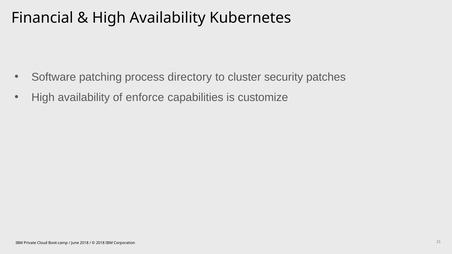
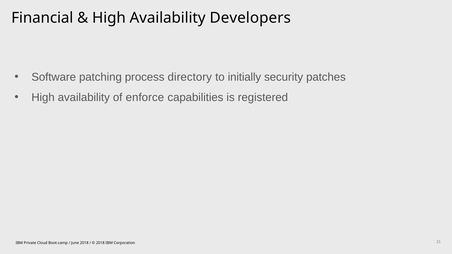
Kubernetes: Kubernetes -> Developers (250, 18)
cluster: cluster -> initially (244, 77)
customize: customize -> registered (263, 98)
